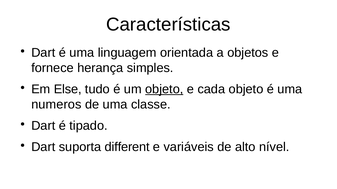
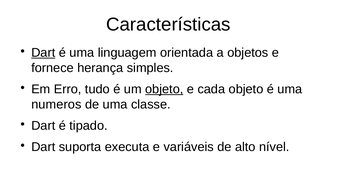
Dart underline: none -> present (43, 53)
Else: Else -> Erro (68, 89)
different: different -> executa (127, 147)
